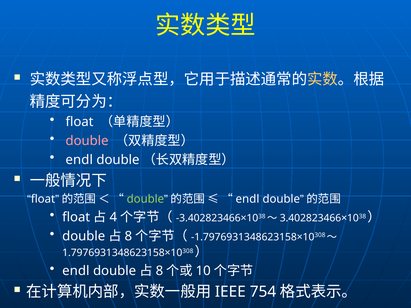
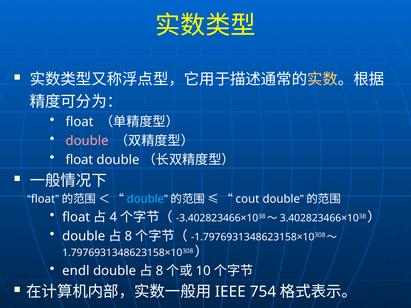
endl: endl -> float (79, 160)
double colour: light green -> light blue (145, 199)
endl: endl -> cout (248, 199)
